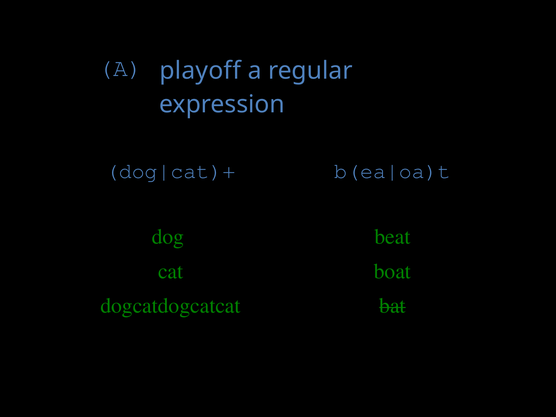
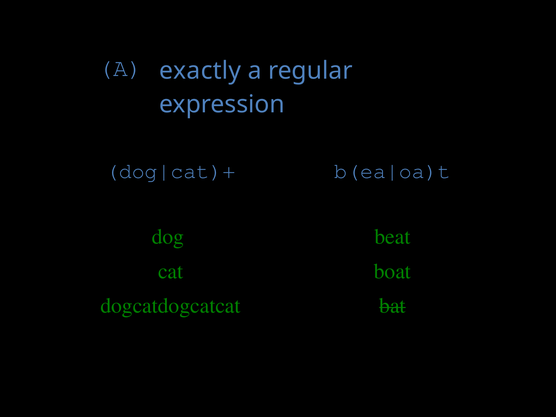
playoff: playoff -> exactly (200, 71)
